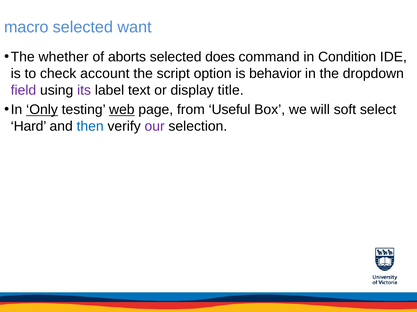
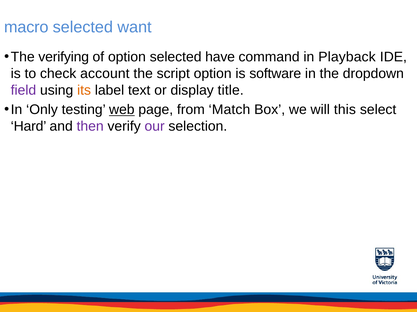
whether: whether -> verifying (64, 57)
of aborts: aborts -> option (127, 57)
does: does -> have (220, 57)
Condition: Condition -> Playback (347, 57)
behavior: behavior -> software (275, 74)
its colour: purple -> orange (84, 91)
Only underline: present -> none (42, 110)
Useful: Useful -> Match (229, 110)
soft: soft -> this (345, 110)
then colour: blue -> purple (90, 127)
